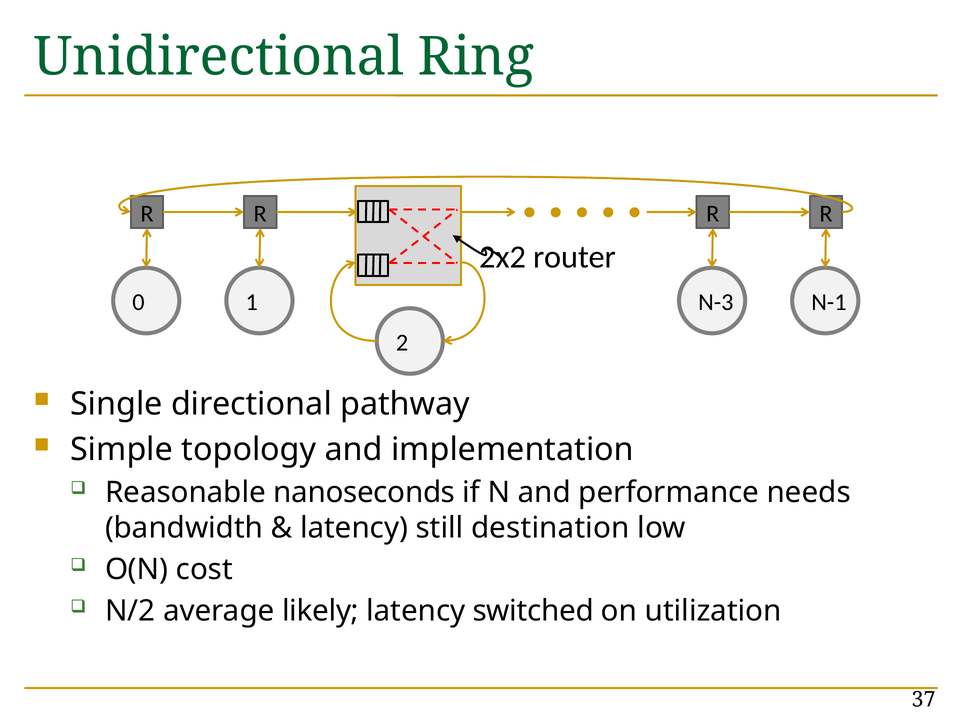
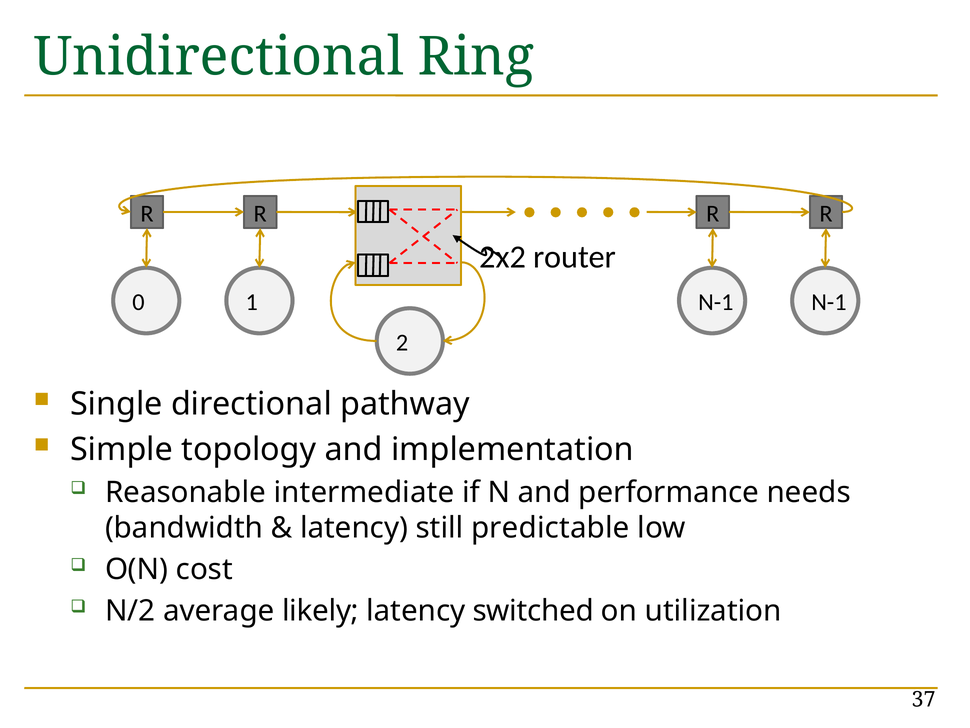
N-3: N-3 -> N-1 (716, 302)
nanoseconds: nanoseconds -> intermediate (364, 492)
destination: destination -> predictable (550, 528)
